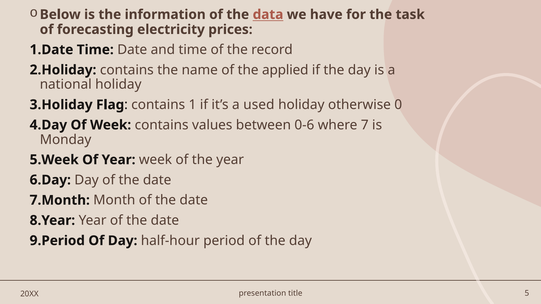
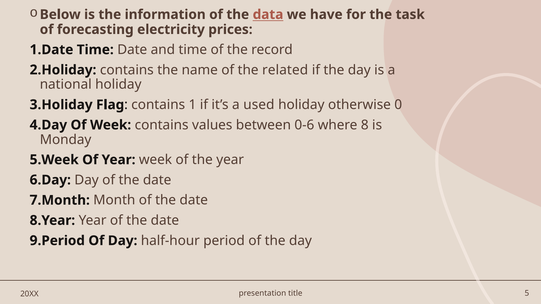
applied: applied -> related (285, 70)
7: 7 -> 8 (365, 125)
